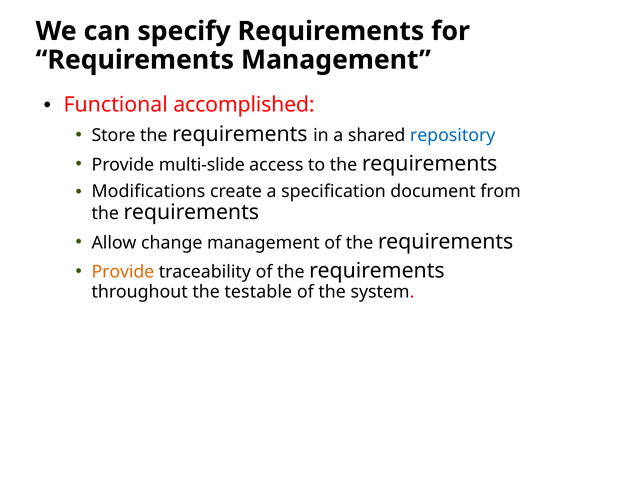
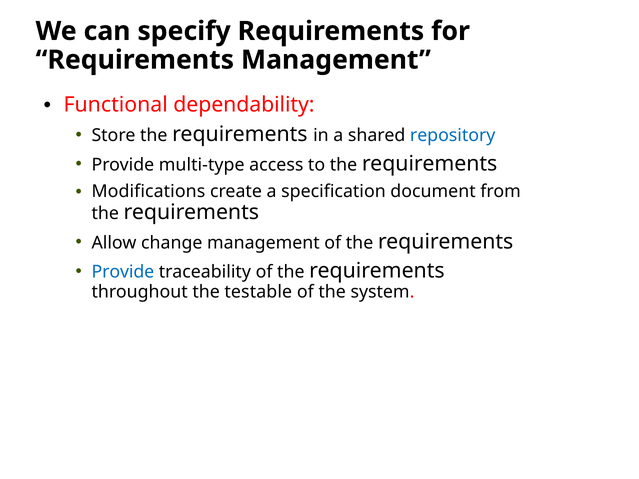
accomplished: accomplished -> dependability (244, 105)
multi-slide: multi-slide -> multi-type (202, 165)
Provide colour: orange -> blue (123, 272)
